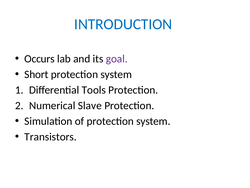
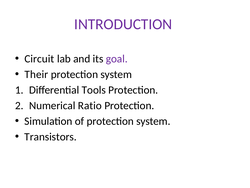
INTRODUCTION colour: blue -> purple (123, 24)
Occurs: Occurs -> Circuit (39, 59)
Short: Short -> Their (36, 74)
Slave: Slave -> Ratio (90, 105)
